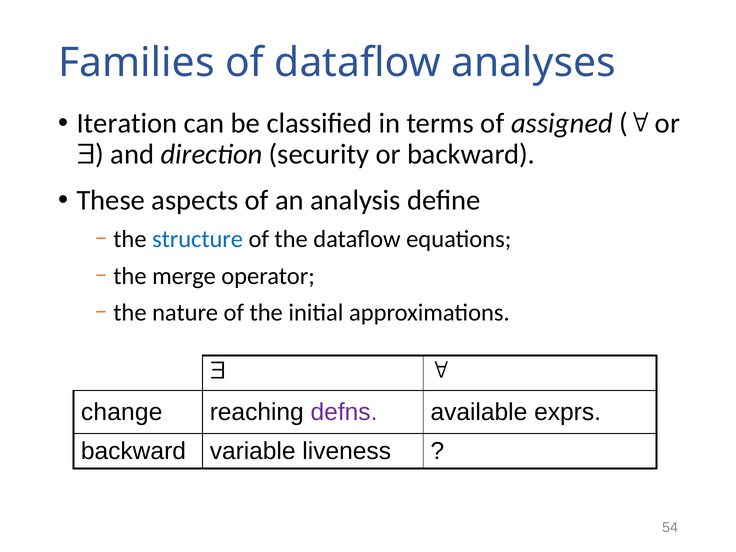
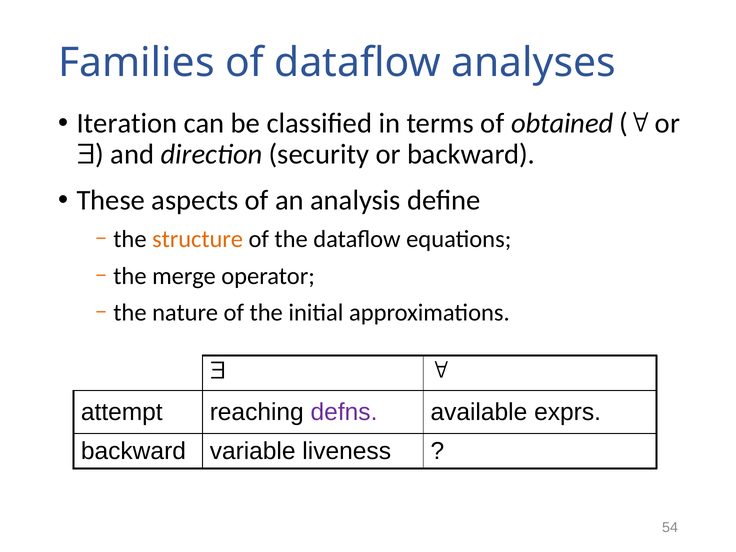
assigned: assigned -> obtained (562, 123)
structure colour: blue -> orange (198, 239)
change: change -> attempt (122, 412)
